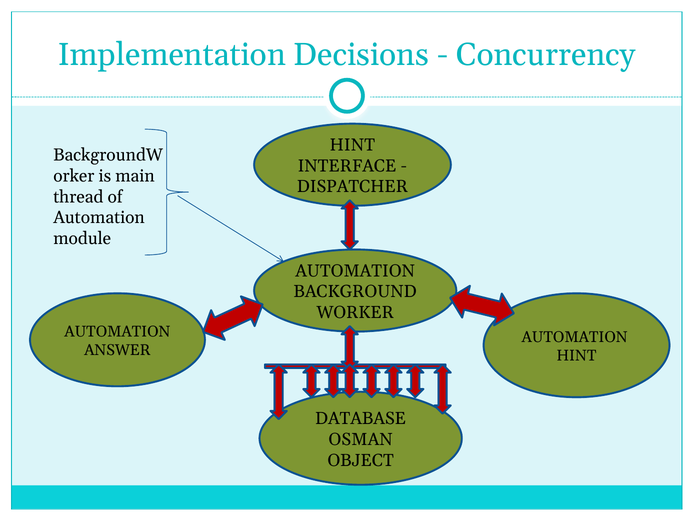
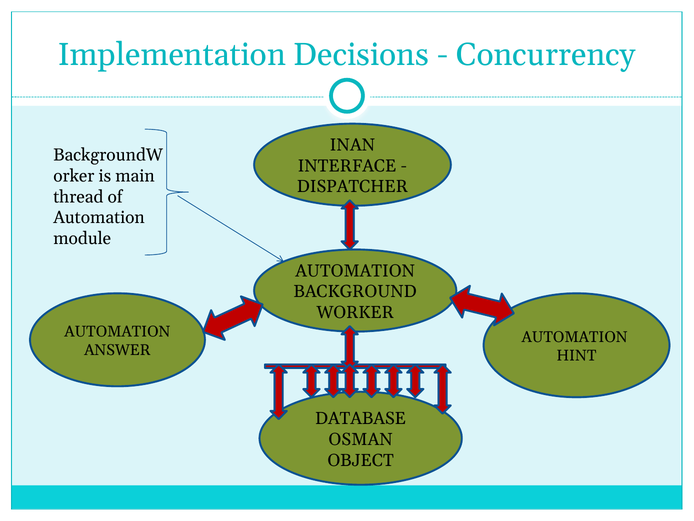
HINT: HINT -> INAN (352, 145)
